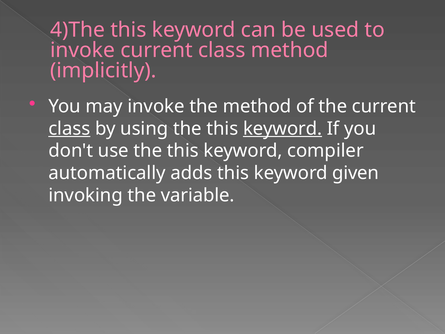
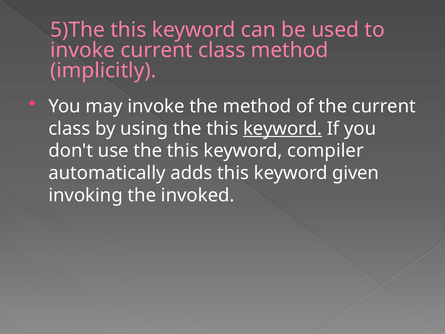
4)The: 4)The -> 5)The (78, 30)
class underline: present -> none (69, 128)
variable: variable -> invoked (198, 195)
